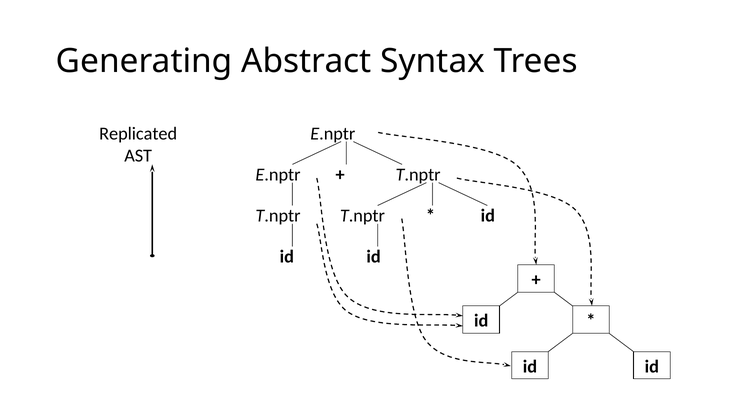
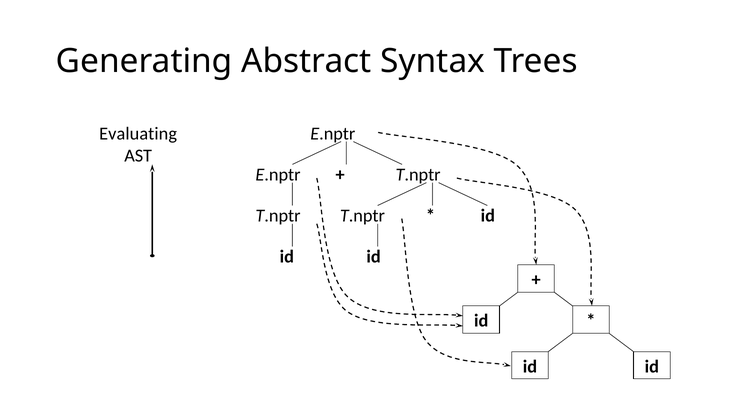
Replicated: Replicated -> Evaluating (138, 134)
